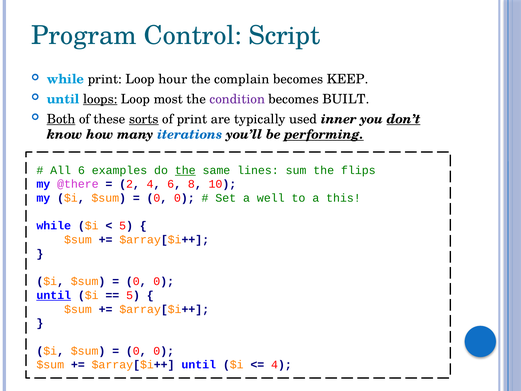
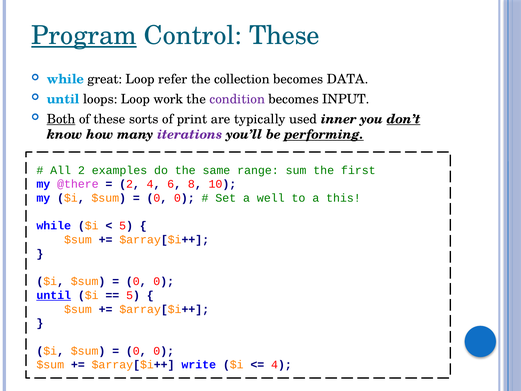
Program underline: none -> present (84, 36)
Control Script: Script -> These (284, 36)
while print: print -> great (105, 79)
hour: hour -> refer (173, 79)
complain: complain -> collection (242, 79)
KEEP: KEEP -> DATA (348, 79)
loops underline: present -> none (100, 99)
most: most -> work (168, 99)
BUILT: BUILT -> INPUT (346, 99)
sorts underline: present -> none (144, 119)
iterations colour: blue -> purple (190, 135)
All 6: 6 -> 2 (81, 170)
the underline: present -> none (185, 170)
lines: lines -> range (258, 170)
flips: flips -> first (358, 170)
$array[$i++ until: until -> write (199, 365)
